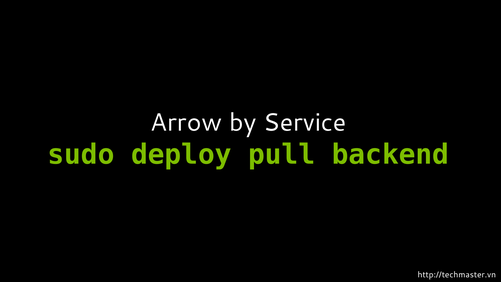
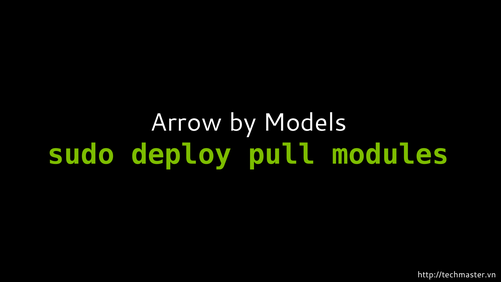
Service: Service -> Models (305, 123)
backend: backend -> modules (390, 155)
